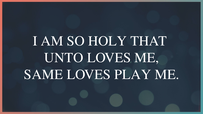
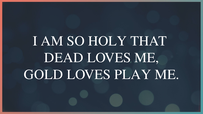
UNTO: UNTO -> DEAD (64, 58)
SAME: SAME -> GOLD (43, 75)
